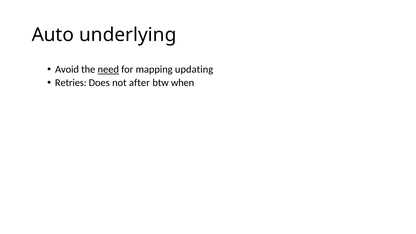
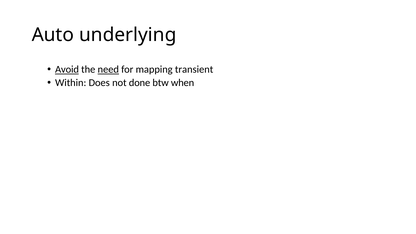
Avoid underline: none -> present (67, 69)
updating: updating -> transient (194, 69)
Retries: Retries -> Within (71, 83)
after: after -> done (140, 83)
